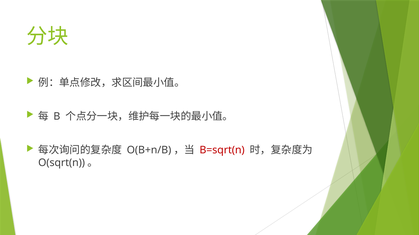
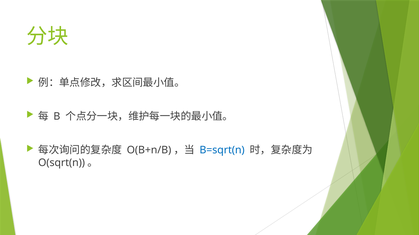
B=sqrt(n colour: red -> blue (222, 151)
